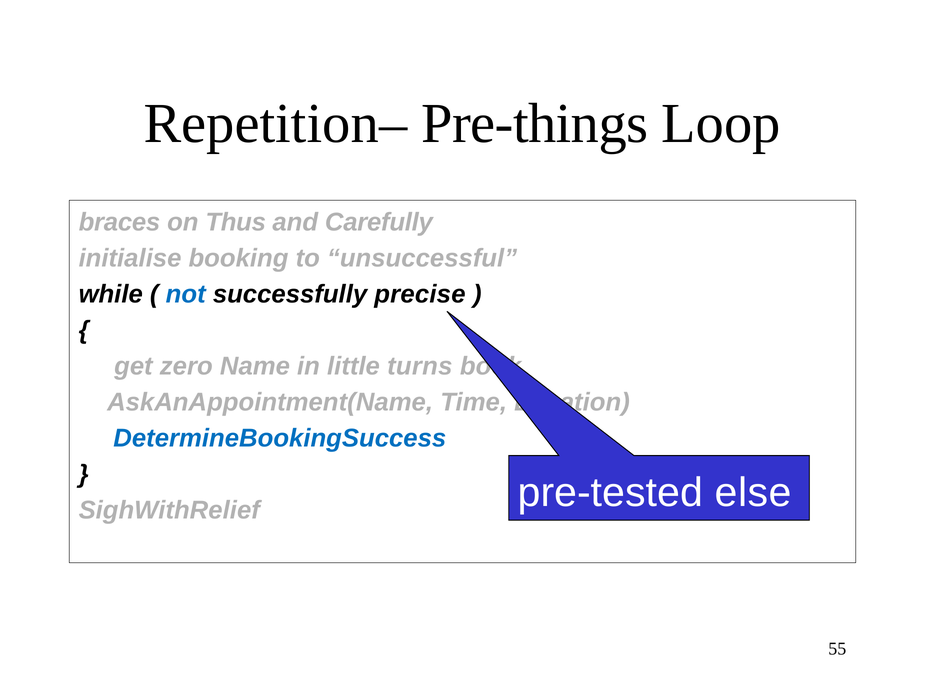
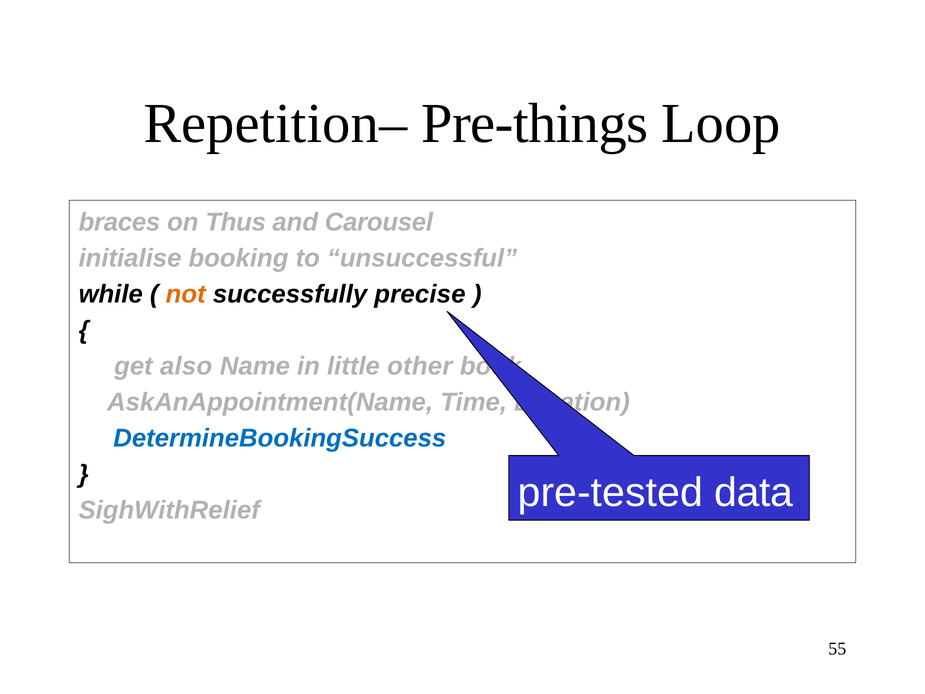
Carefully: Carefully -> Carousel (379, 222)
not colour: blue -> orange (186, 294)
zero: zero -> also (186, 366)
turns: turns -> other (420, 366)
else: else -> data (754, 493)
